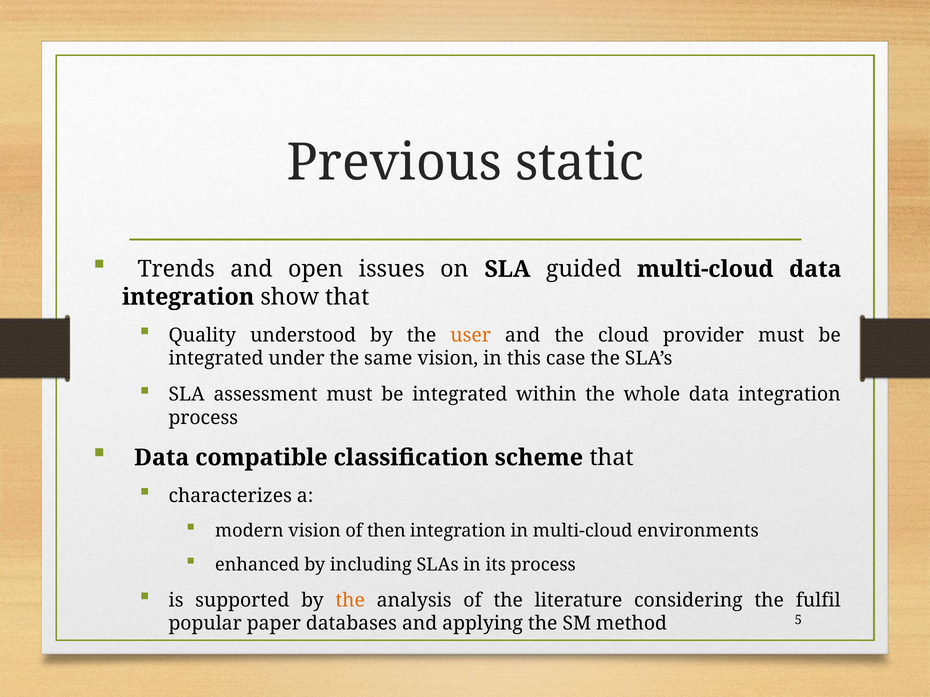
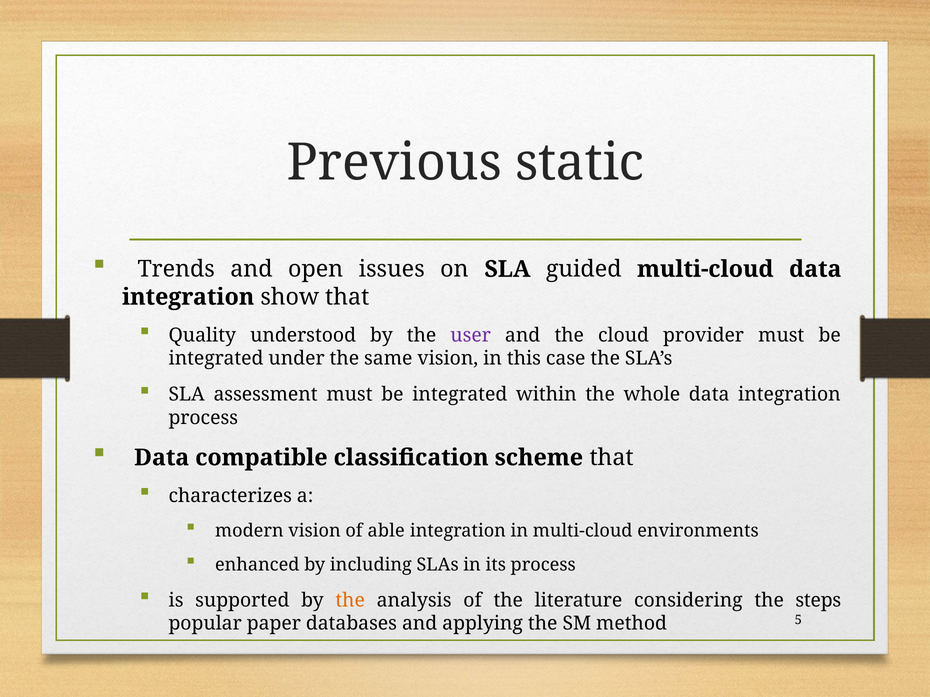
user colour: orange -> purple (471, 335)
then: then -> able (386, 531)
fulfil: fulfil -> steps (818, 601)
